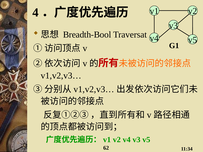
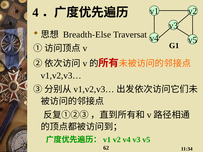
Breadth-Bool: Breadth-Bool -> Breadth-Else (87, 35)
